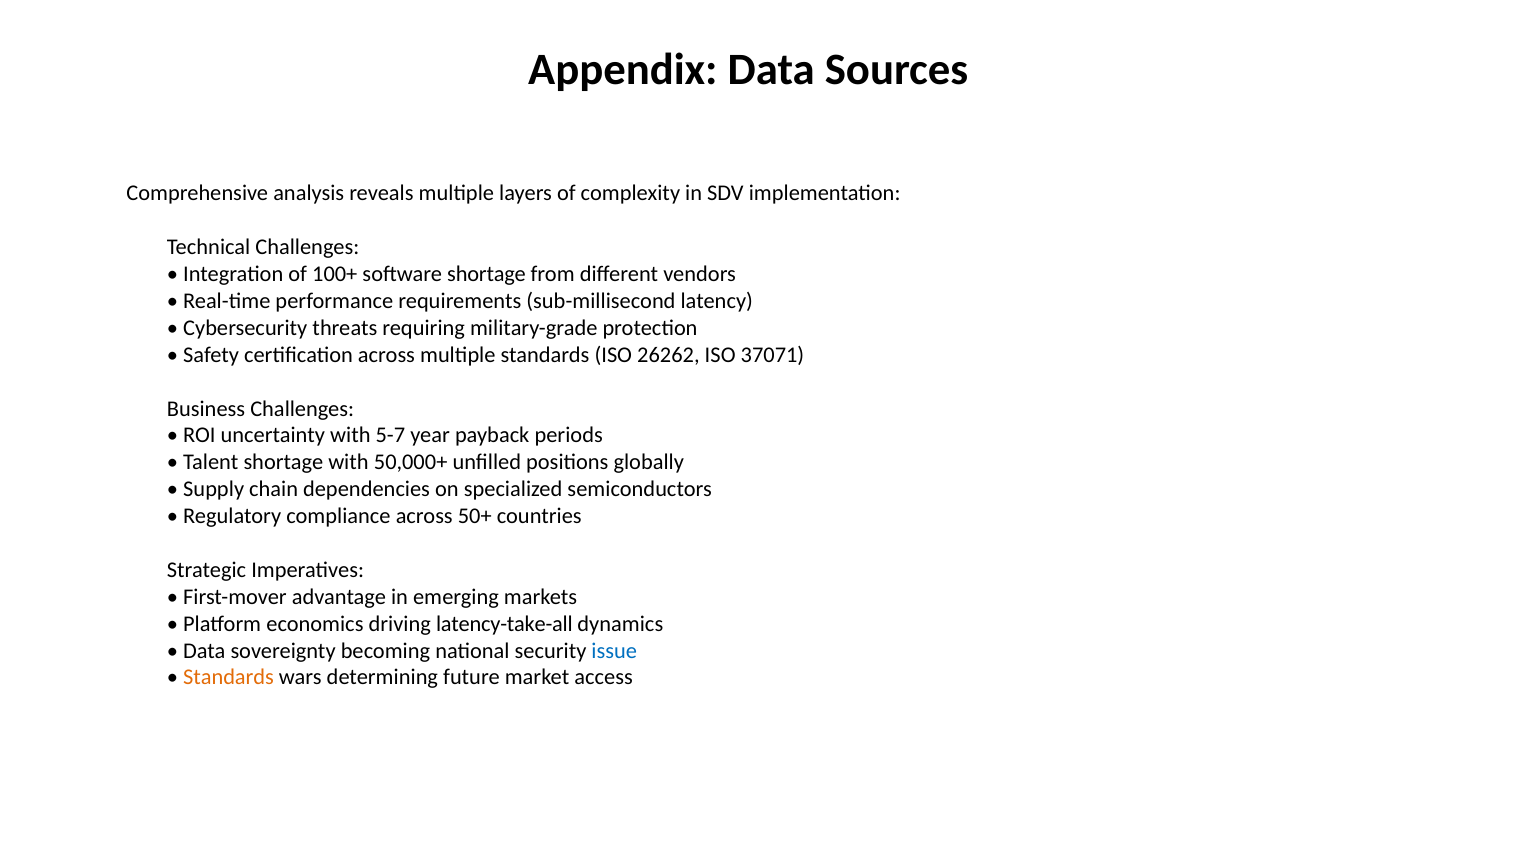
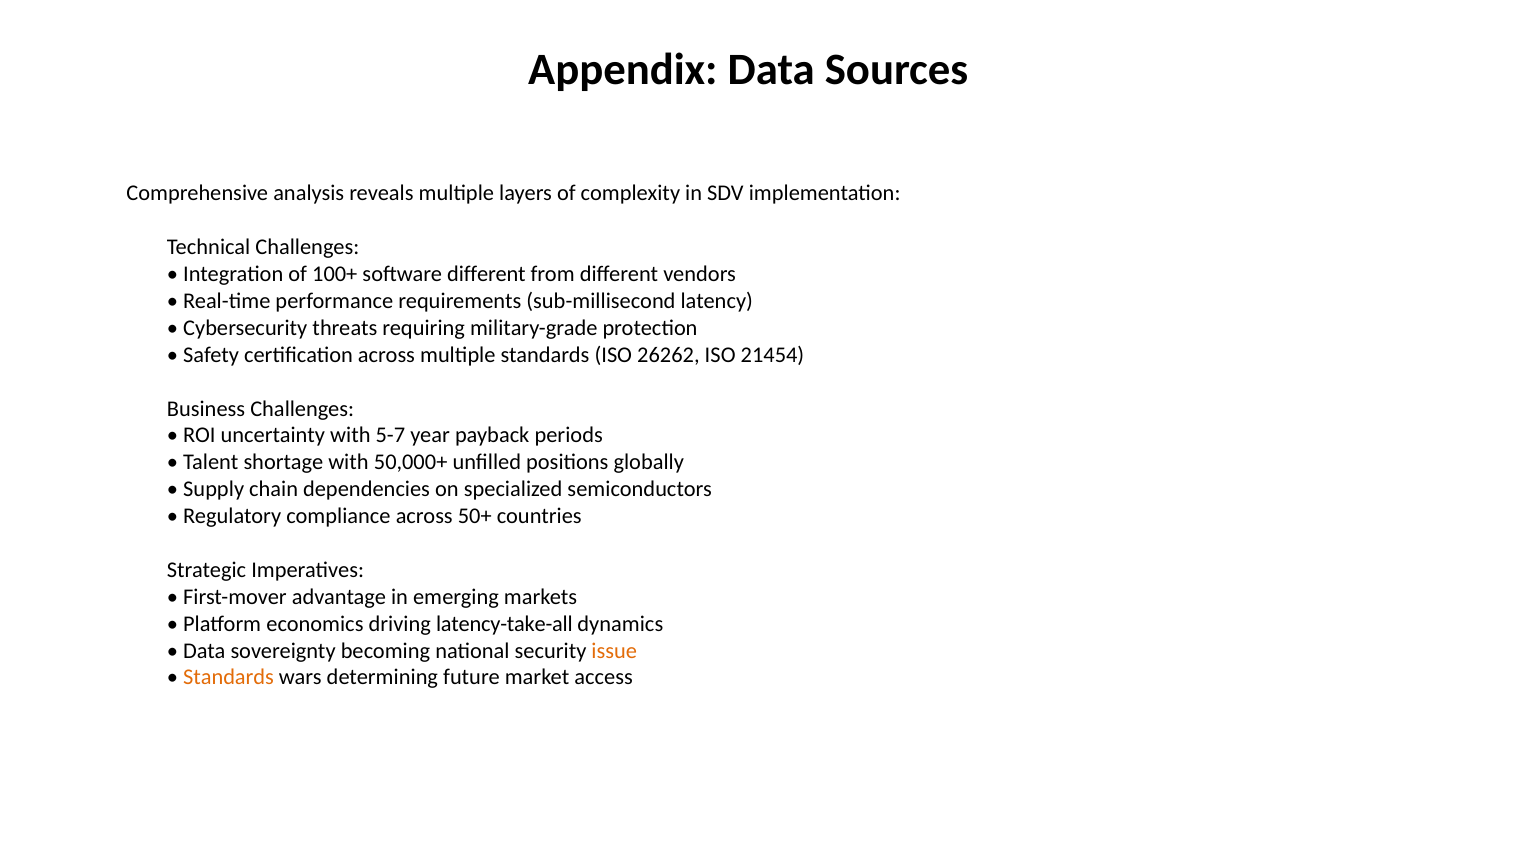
software shortage: shortage -> different (486, 274)
37071: 37071 -> 21454 (772, 355)
issue colour: blue -> orange (614, 650)
